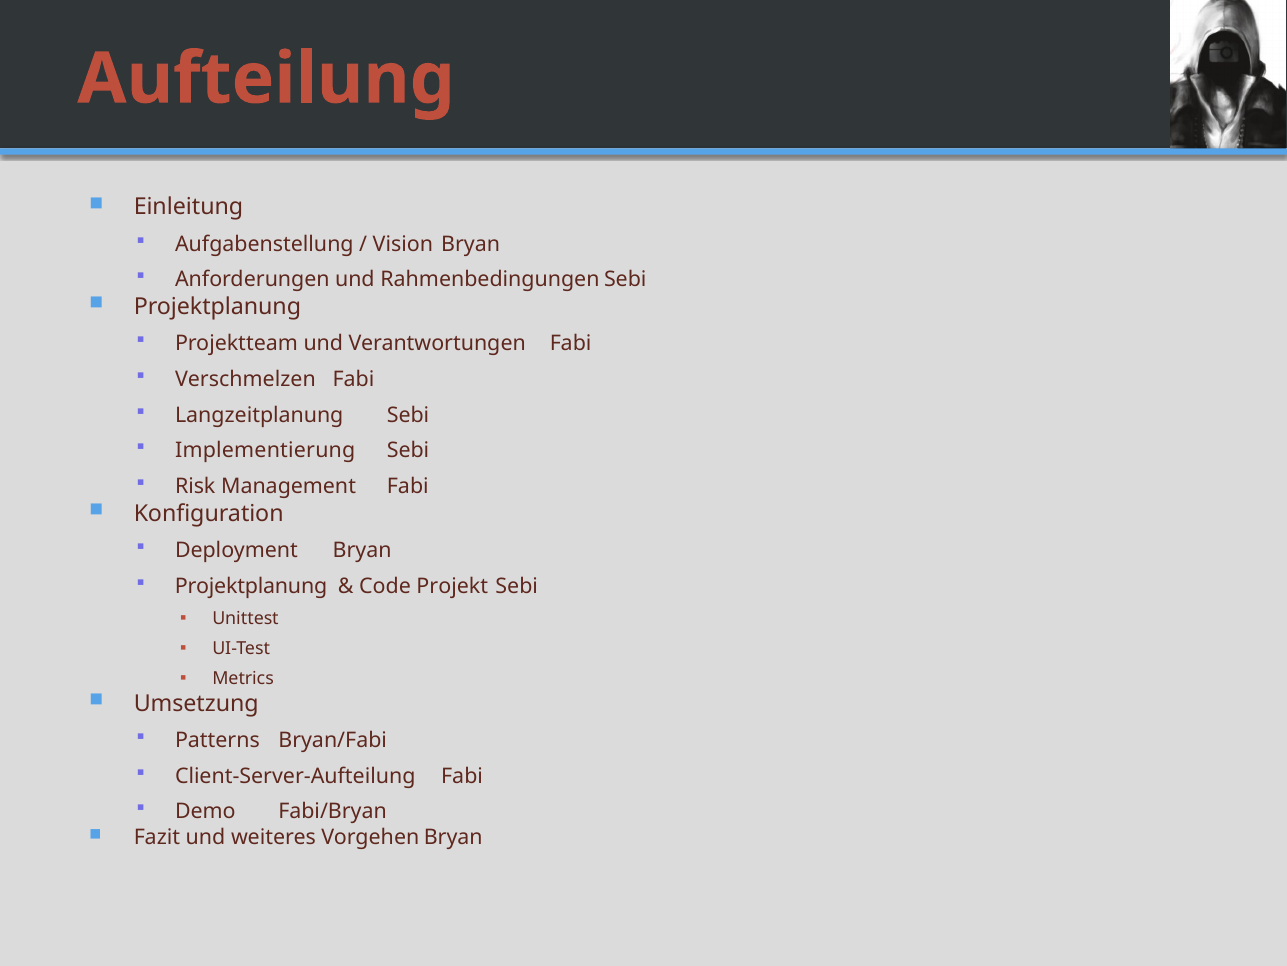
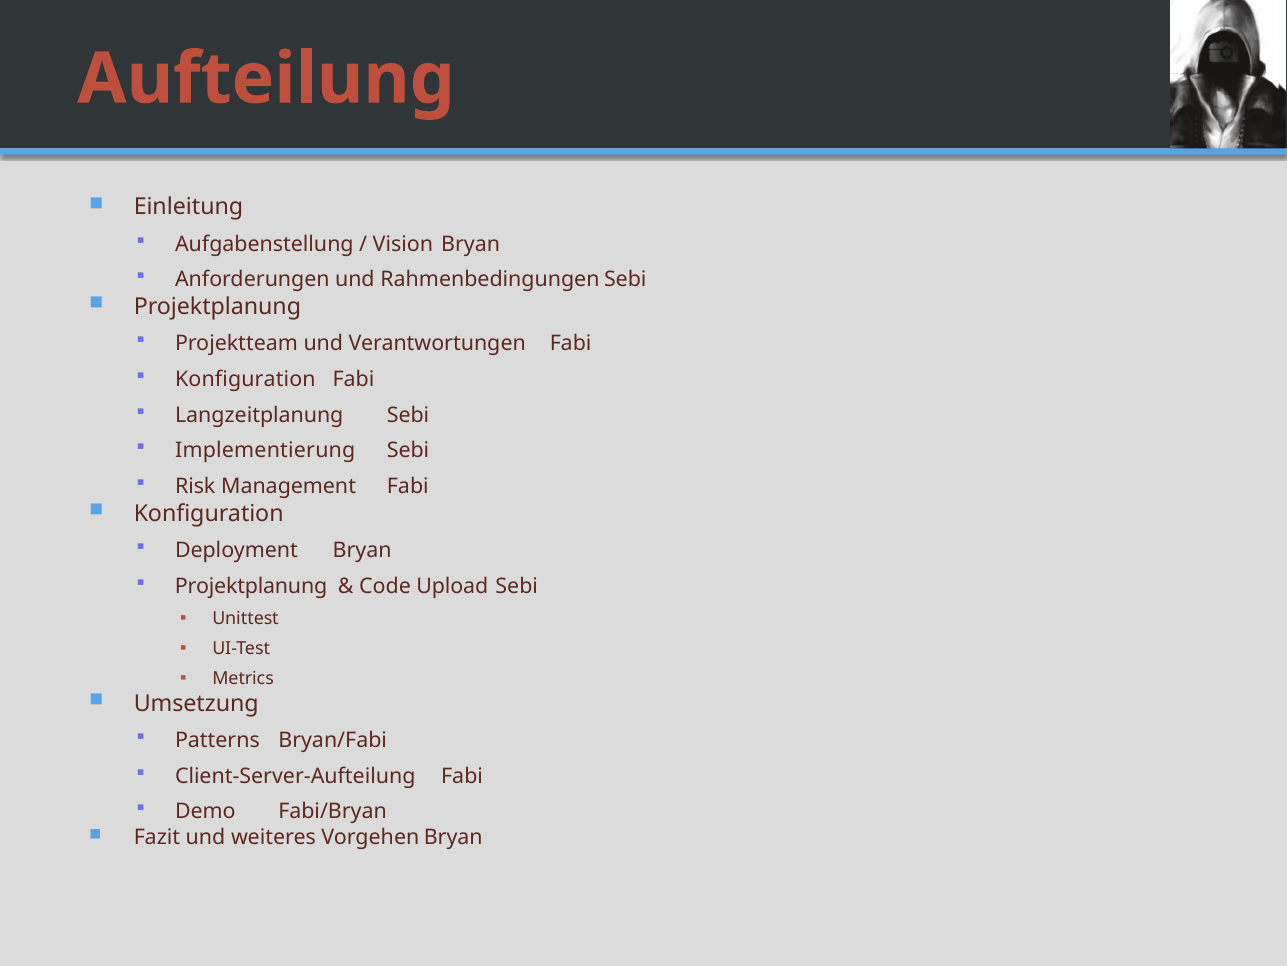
Verschmelzen: Verschmelzen -> Konfiguration (245, 379)
Projekt: Projekt -> Upload (452, 586)
